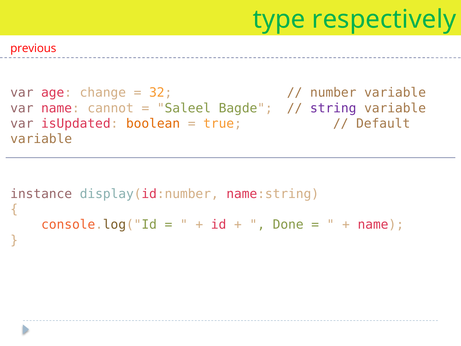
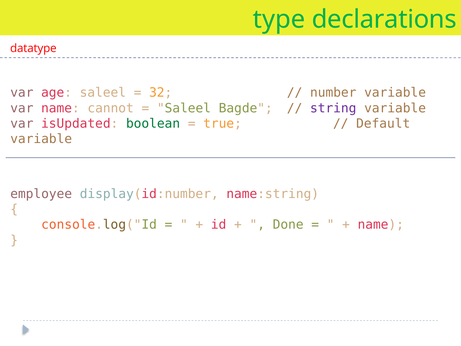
respectively: respectively -> declarations (384, 19)
previous: previous -> datatype (33, 48)
age change: change -> saleel (103, 93)
boolean colour: orange -> green (153, 123)
instance: instance -> employee (41, 194)
